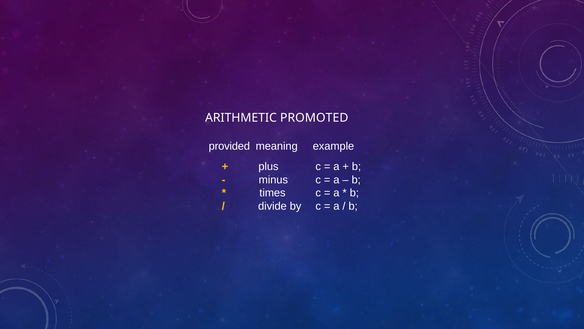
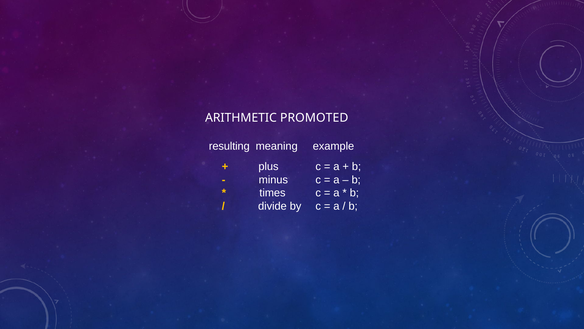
provided: provided -> resulting (229, 146)
